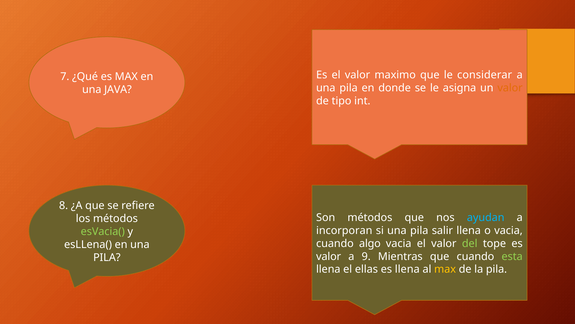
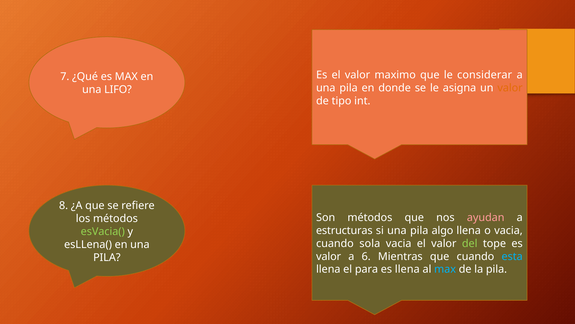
JAVA: JAVA -> LIFO (118, 89)
ayudan colour: light blue -> pink (486, 217)
incorporan: incorporan -> estructuras (344, 230)
salir: salir -> algo (442, 230)
algo: algo -> sola (370, 243)
9: 9 -> 6 (366, 256)
esta colour: light green -> light blue (512, 256)
ellas: ellas -> para (366, 269)
max colour: yellow -> light blue (445, 269)
